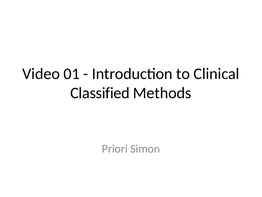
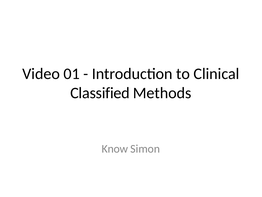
Priori: Priori -> Know (115, 148)
